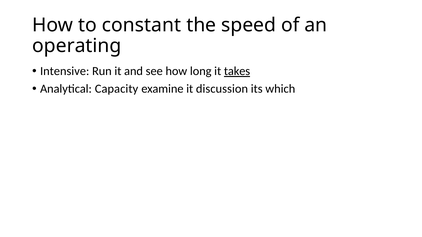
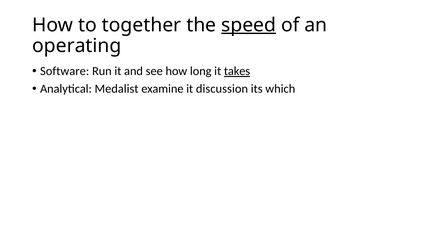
constant: constant -> together (142, 25)
speed underline: none -> present (249, 25)
Intensive: Intensive -> Software (65, 71)
Capacity: Capacity -> Medalist (117, 89)
